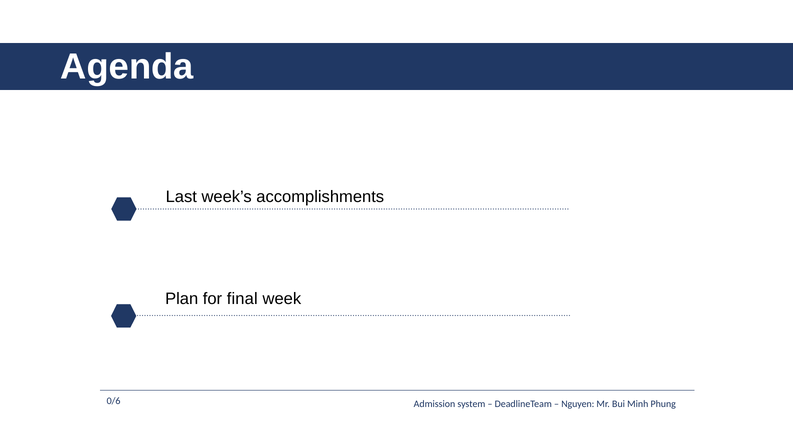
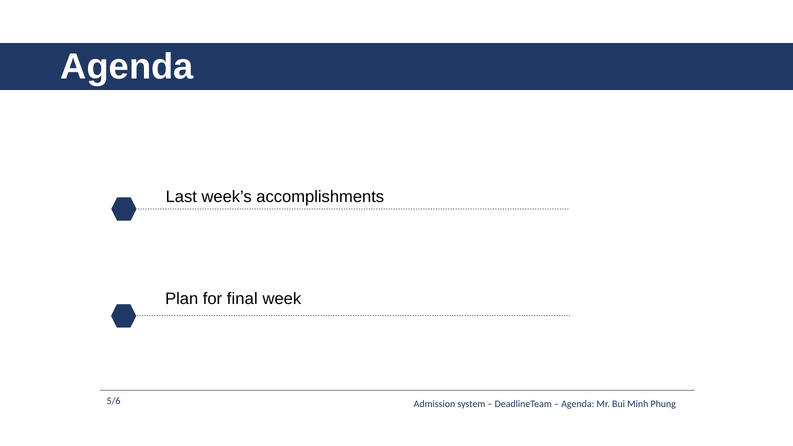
0/6: 0/6 -> 5/6 (114, 401)
Nguyen: Nguyen -> Agenda (578, 404)
